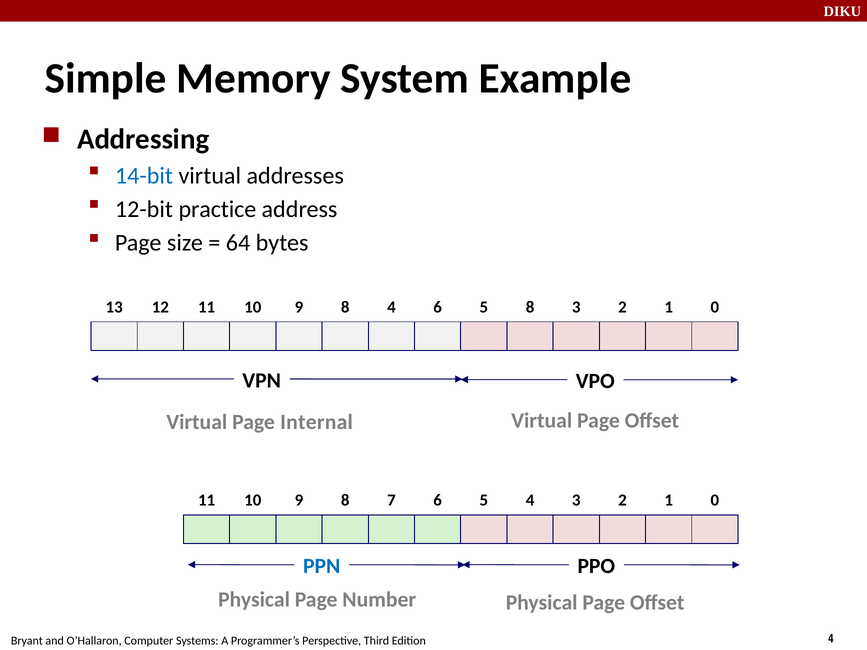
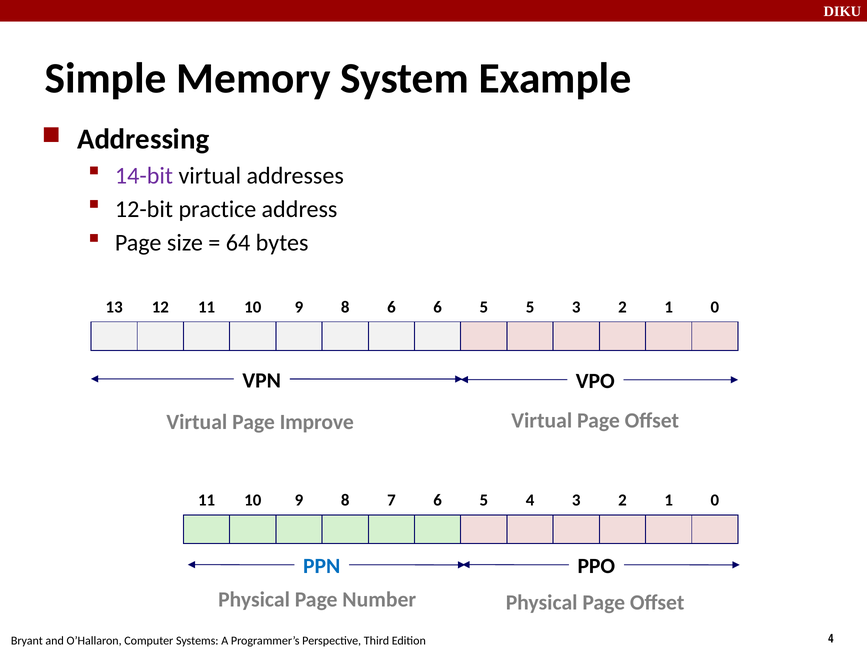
14-bit colour: blue -> purple (144, 176)
8 4: 4 -> 6 (391, 307)
5 8: 8 -> 5 (530, 307)
Internal: Internal -> Improve (317, 422)
